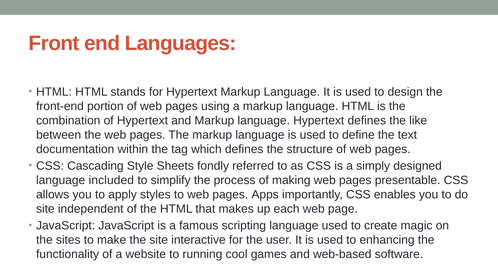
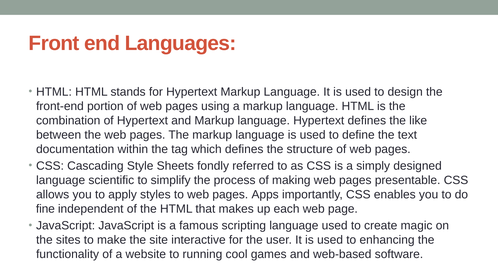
included: included -> scientific (111, 180)
site: site -> fine (45, 209)
